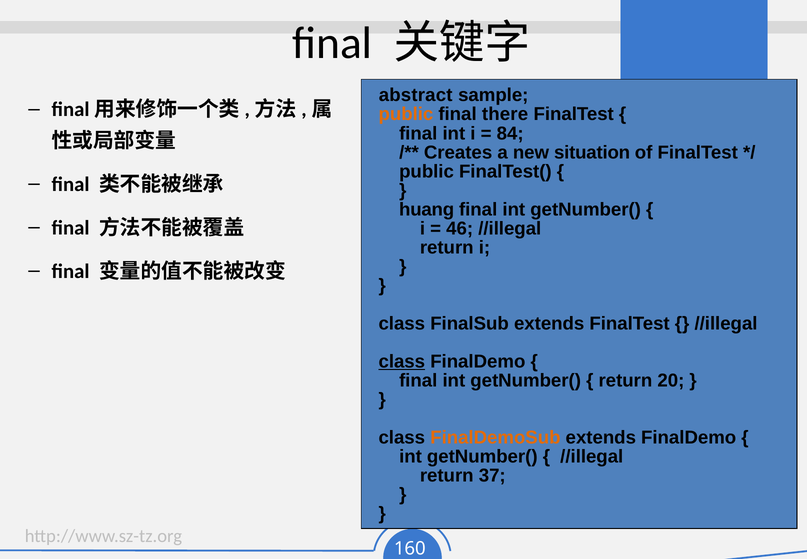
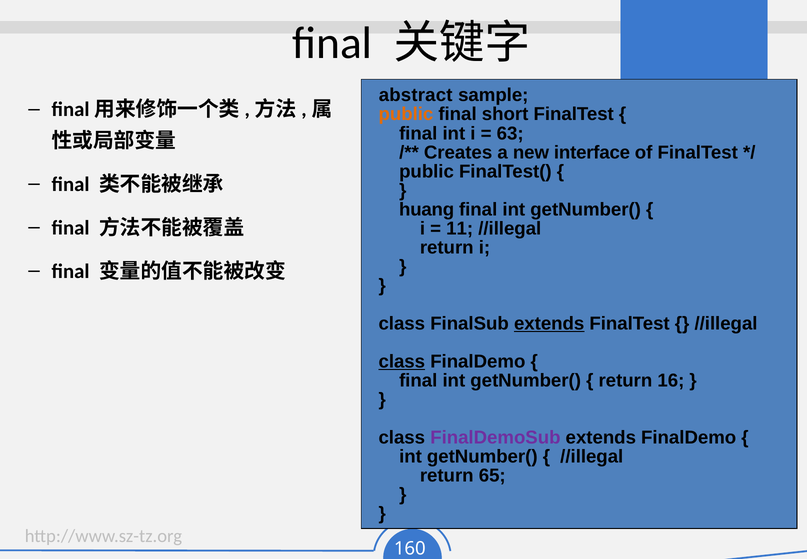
there: there -> short (505, 114)
84: 84 -> 63 (510, 133)
situation: situation -> interface (592, 152)
46: 46 -> 11 (460, 228)
extends underline: none -> present (549, 323)
20: 20 -> 16 (671, 380)
FinalDemoSub colour: orange -> purple (495, 437)
37: 37 -> 65 (492, 475)
